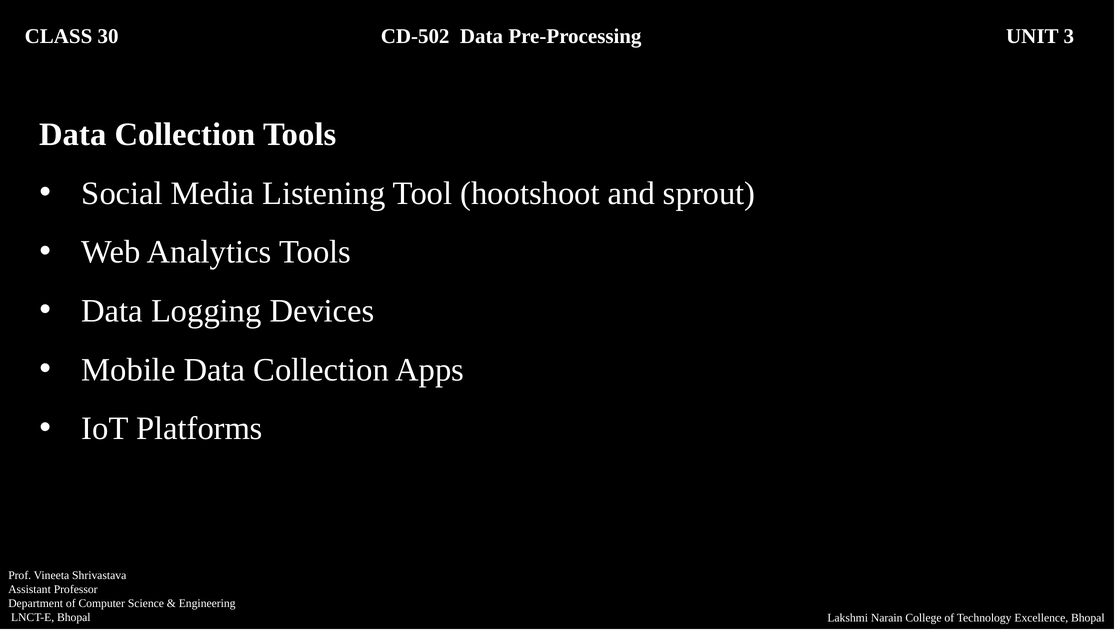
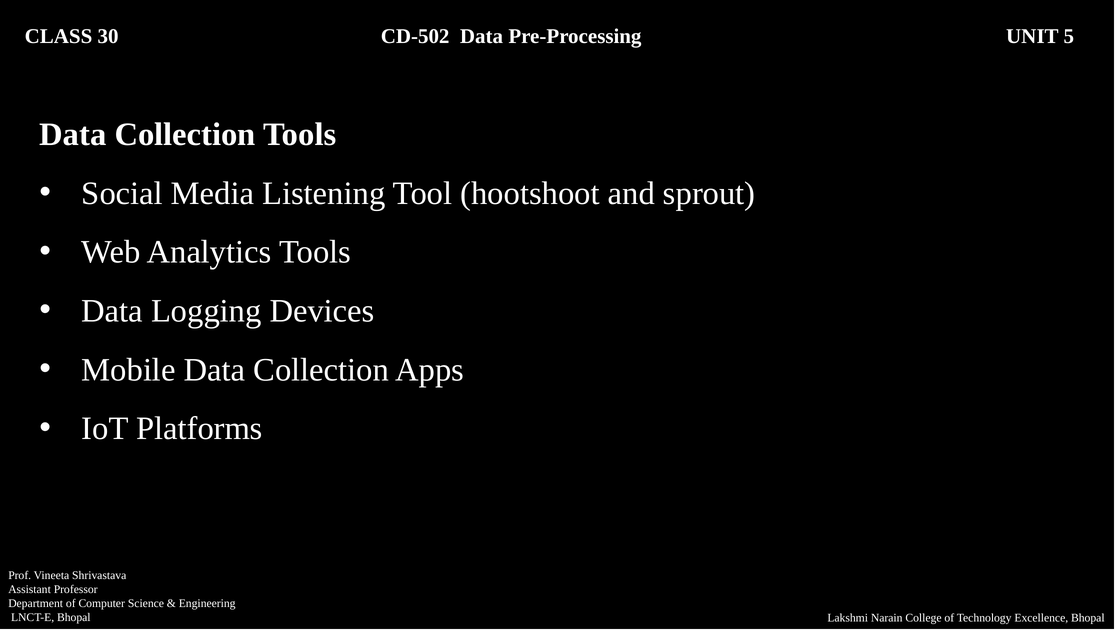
3: 3 -> 5 (1069, 37)
